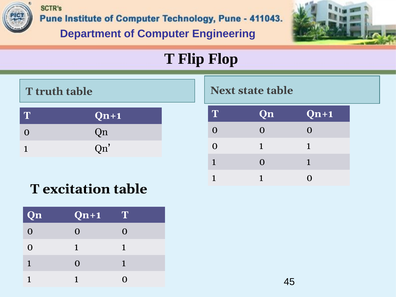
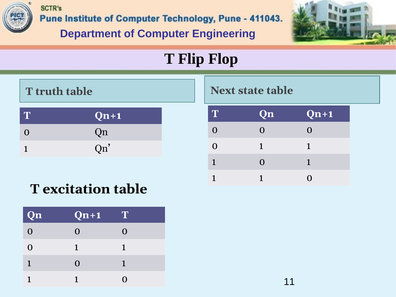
45: 45 -> 11 (289, 282)
